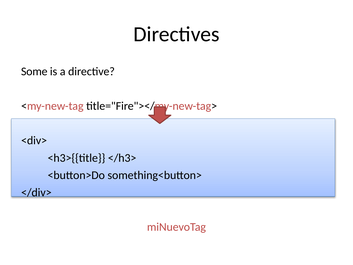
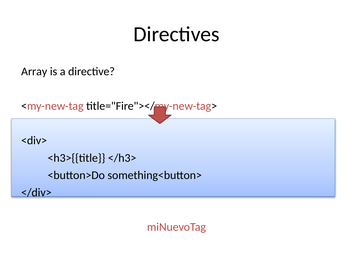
Some: Some -> Array (34, 71)
